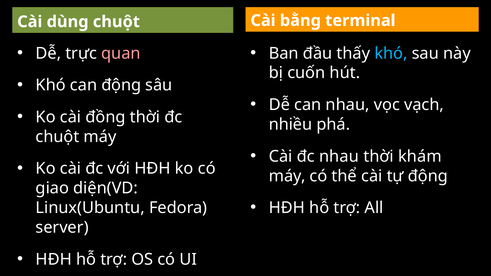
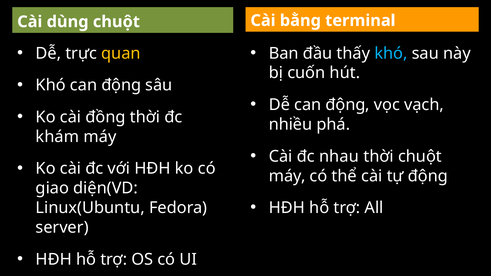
quan colour: pink -> yellow (121, 53)
Dễ can nhau: nhau -> động (348, 105)
chuột: chuột -> khám (57, 137)
thời khám: khám -> chuột (420, 156)
